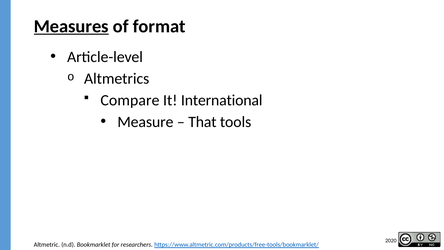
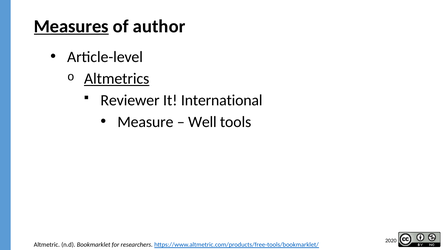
format: format -> author (159, 26)
Altmetrics underline: none -> present (117, 79)
Compare: Compare -> Reviewer (130, 100)
That: That -> Well (202, 122)
